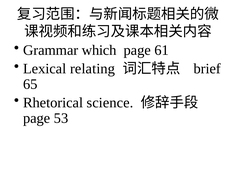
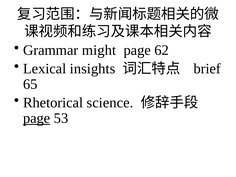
which: which -> might (99, 50)
61: 61 -> 62 (162, 50)
relating: relating -> insights (93, 69)
page underline: none -> present (37, 118)
